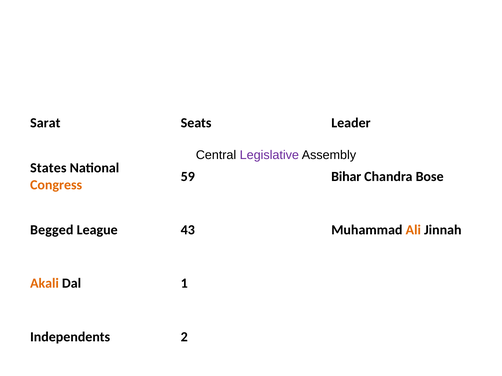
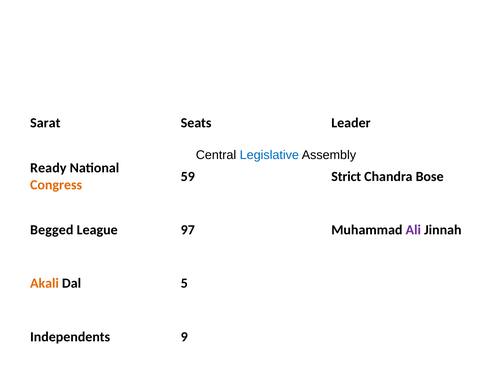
Legislative colour: purple -> blue (269, 155)
States: States -> Ready (48, 168)
Bihar: Bihar -> Strict (346, 177)
43: 43 -> 97 (188, 230)
Ali colour: orange -> purple (413, 230)
1: 1 -> 5 (184, 284)
2: 2 -> 9 (184, 337)
